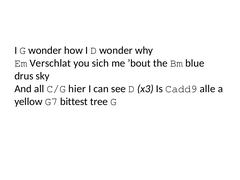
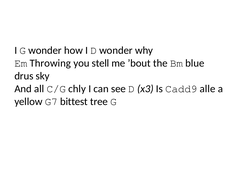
Verschlat: Verschlat -> Throwing (50, 63)
sich: sich -> stell (100, 63)
hier: hier -> chly (77, 89)
